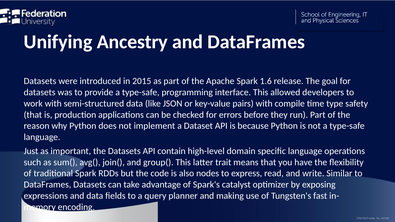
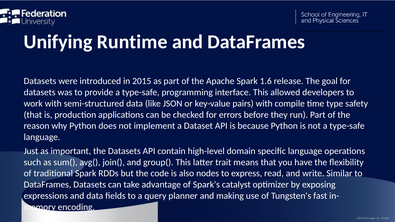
Ancestry: Ancestry -> Runtime (132, 42)
